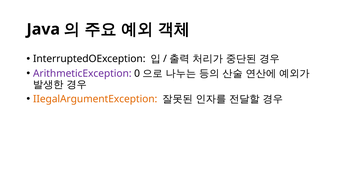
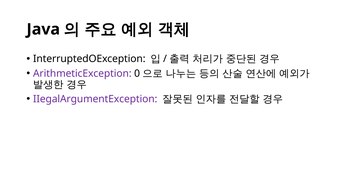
IIegalArgumentException colour: orange -> purple (95, 99)
